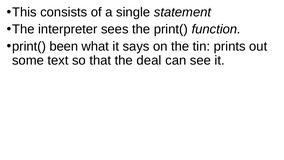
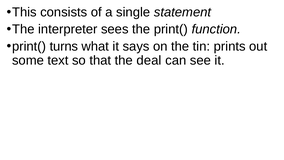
been: been -> turns (64, 46)
